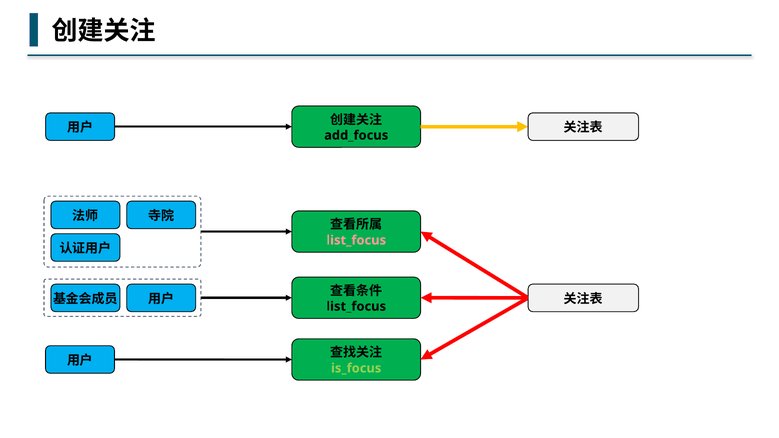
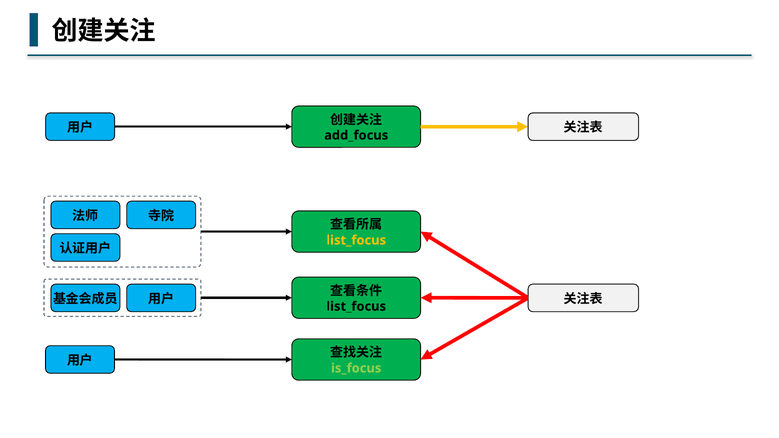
list_focus colour: pink -> yellow (356, 240)
